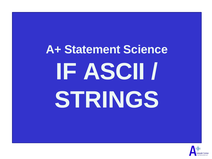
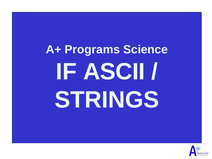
Statement: Statement -> Programs (92, 50)
